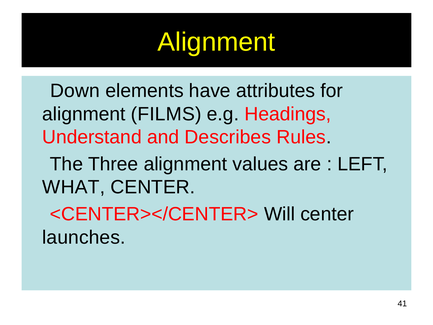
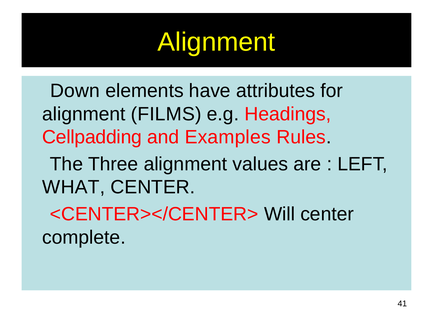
Understand: Understand -> Cellpadding (92, 137)
Describes: Describes -> Examples (228, 137)
launches: launches -> complete (84, 237)
